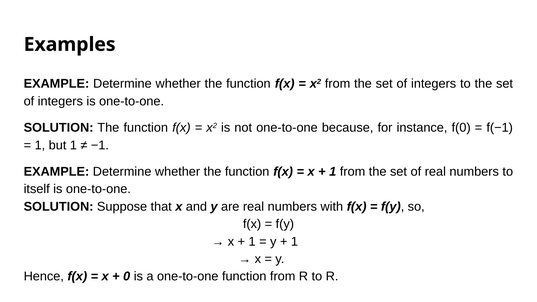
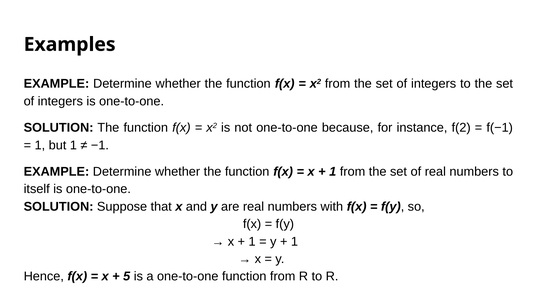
f(0: f(0 -> f(2 (461, 128)
0: 0 -> 5 (127, 277)
